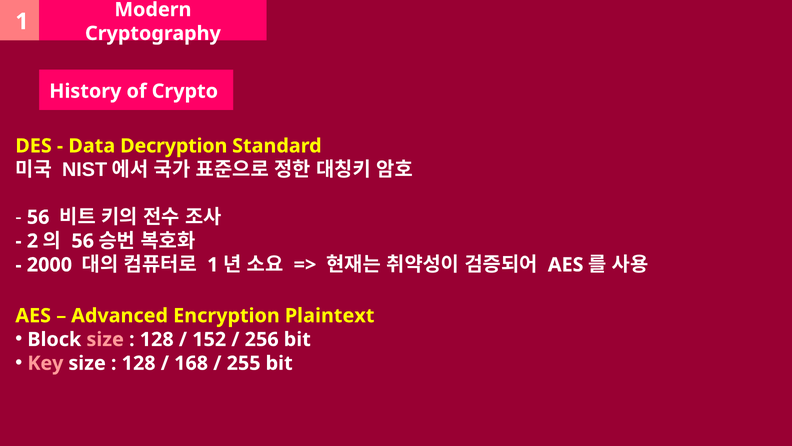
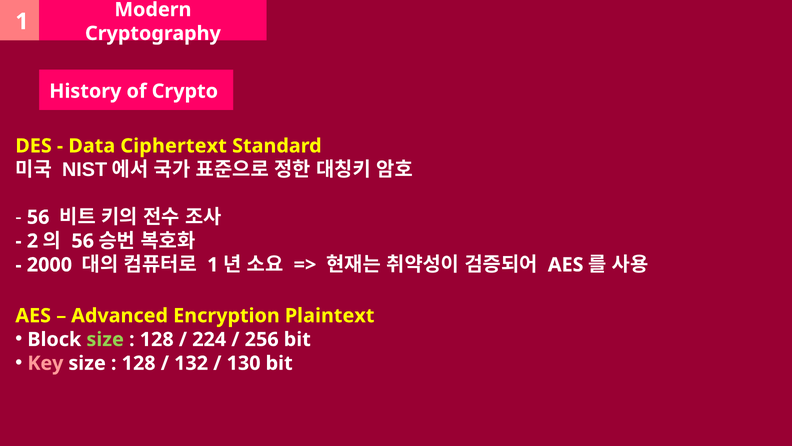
Decryption: Decryption -> Ciphertext (174, 146)
size colour: pink -> light green (105, 339)
152: 152 -> 224 (209, 339)
168: 168 -> 132 (191, 363)
255: 255 -> 130 (244, 363)
